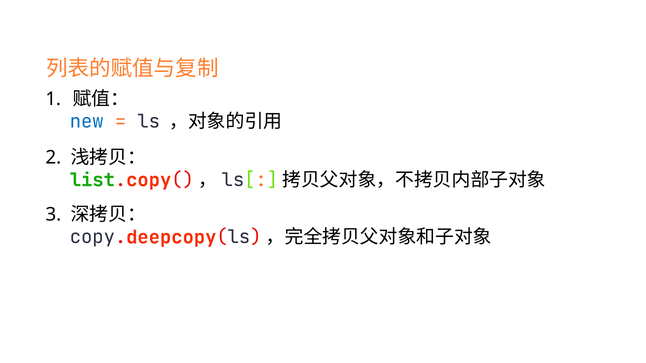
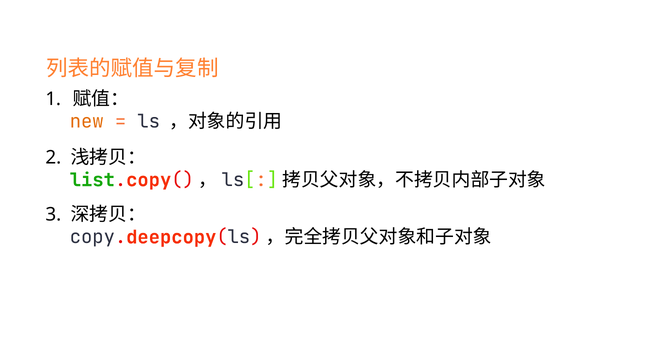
new colour: blue -> orange (87, 122)
